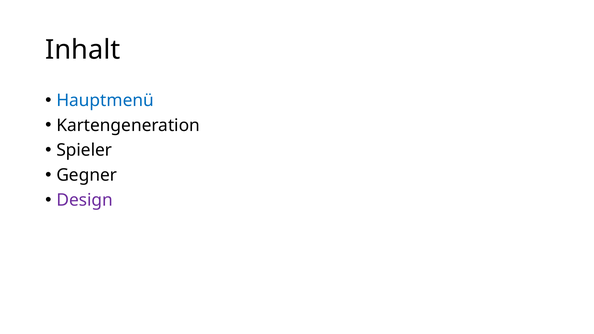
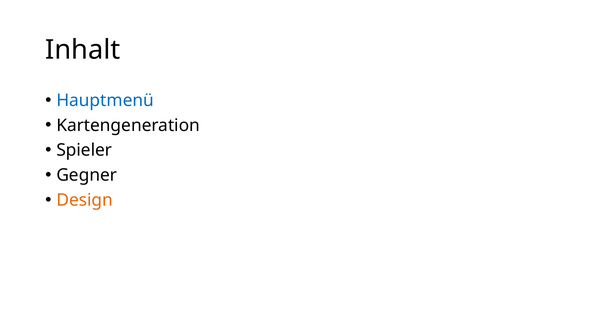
Design colour: purple -> orange (85, 200)
